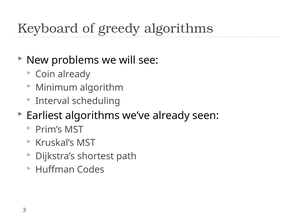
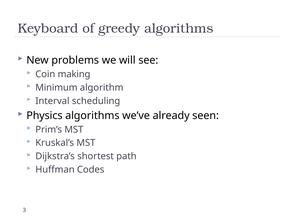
Coin already: already -> making (74, 74)
Earliest: Earliest -> Physics (45, 116)
